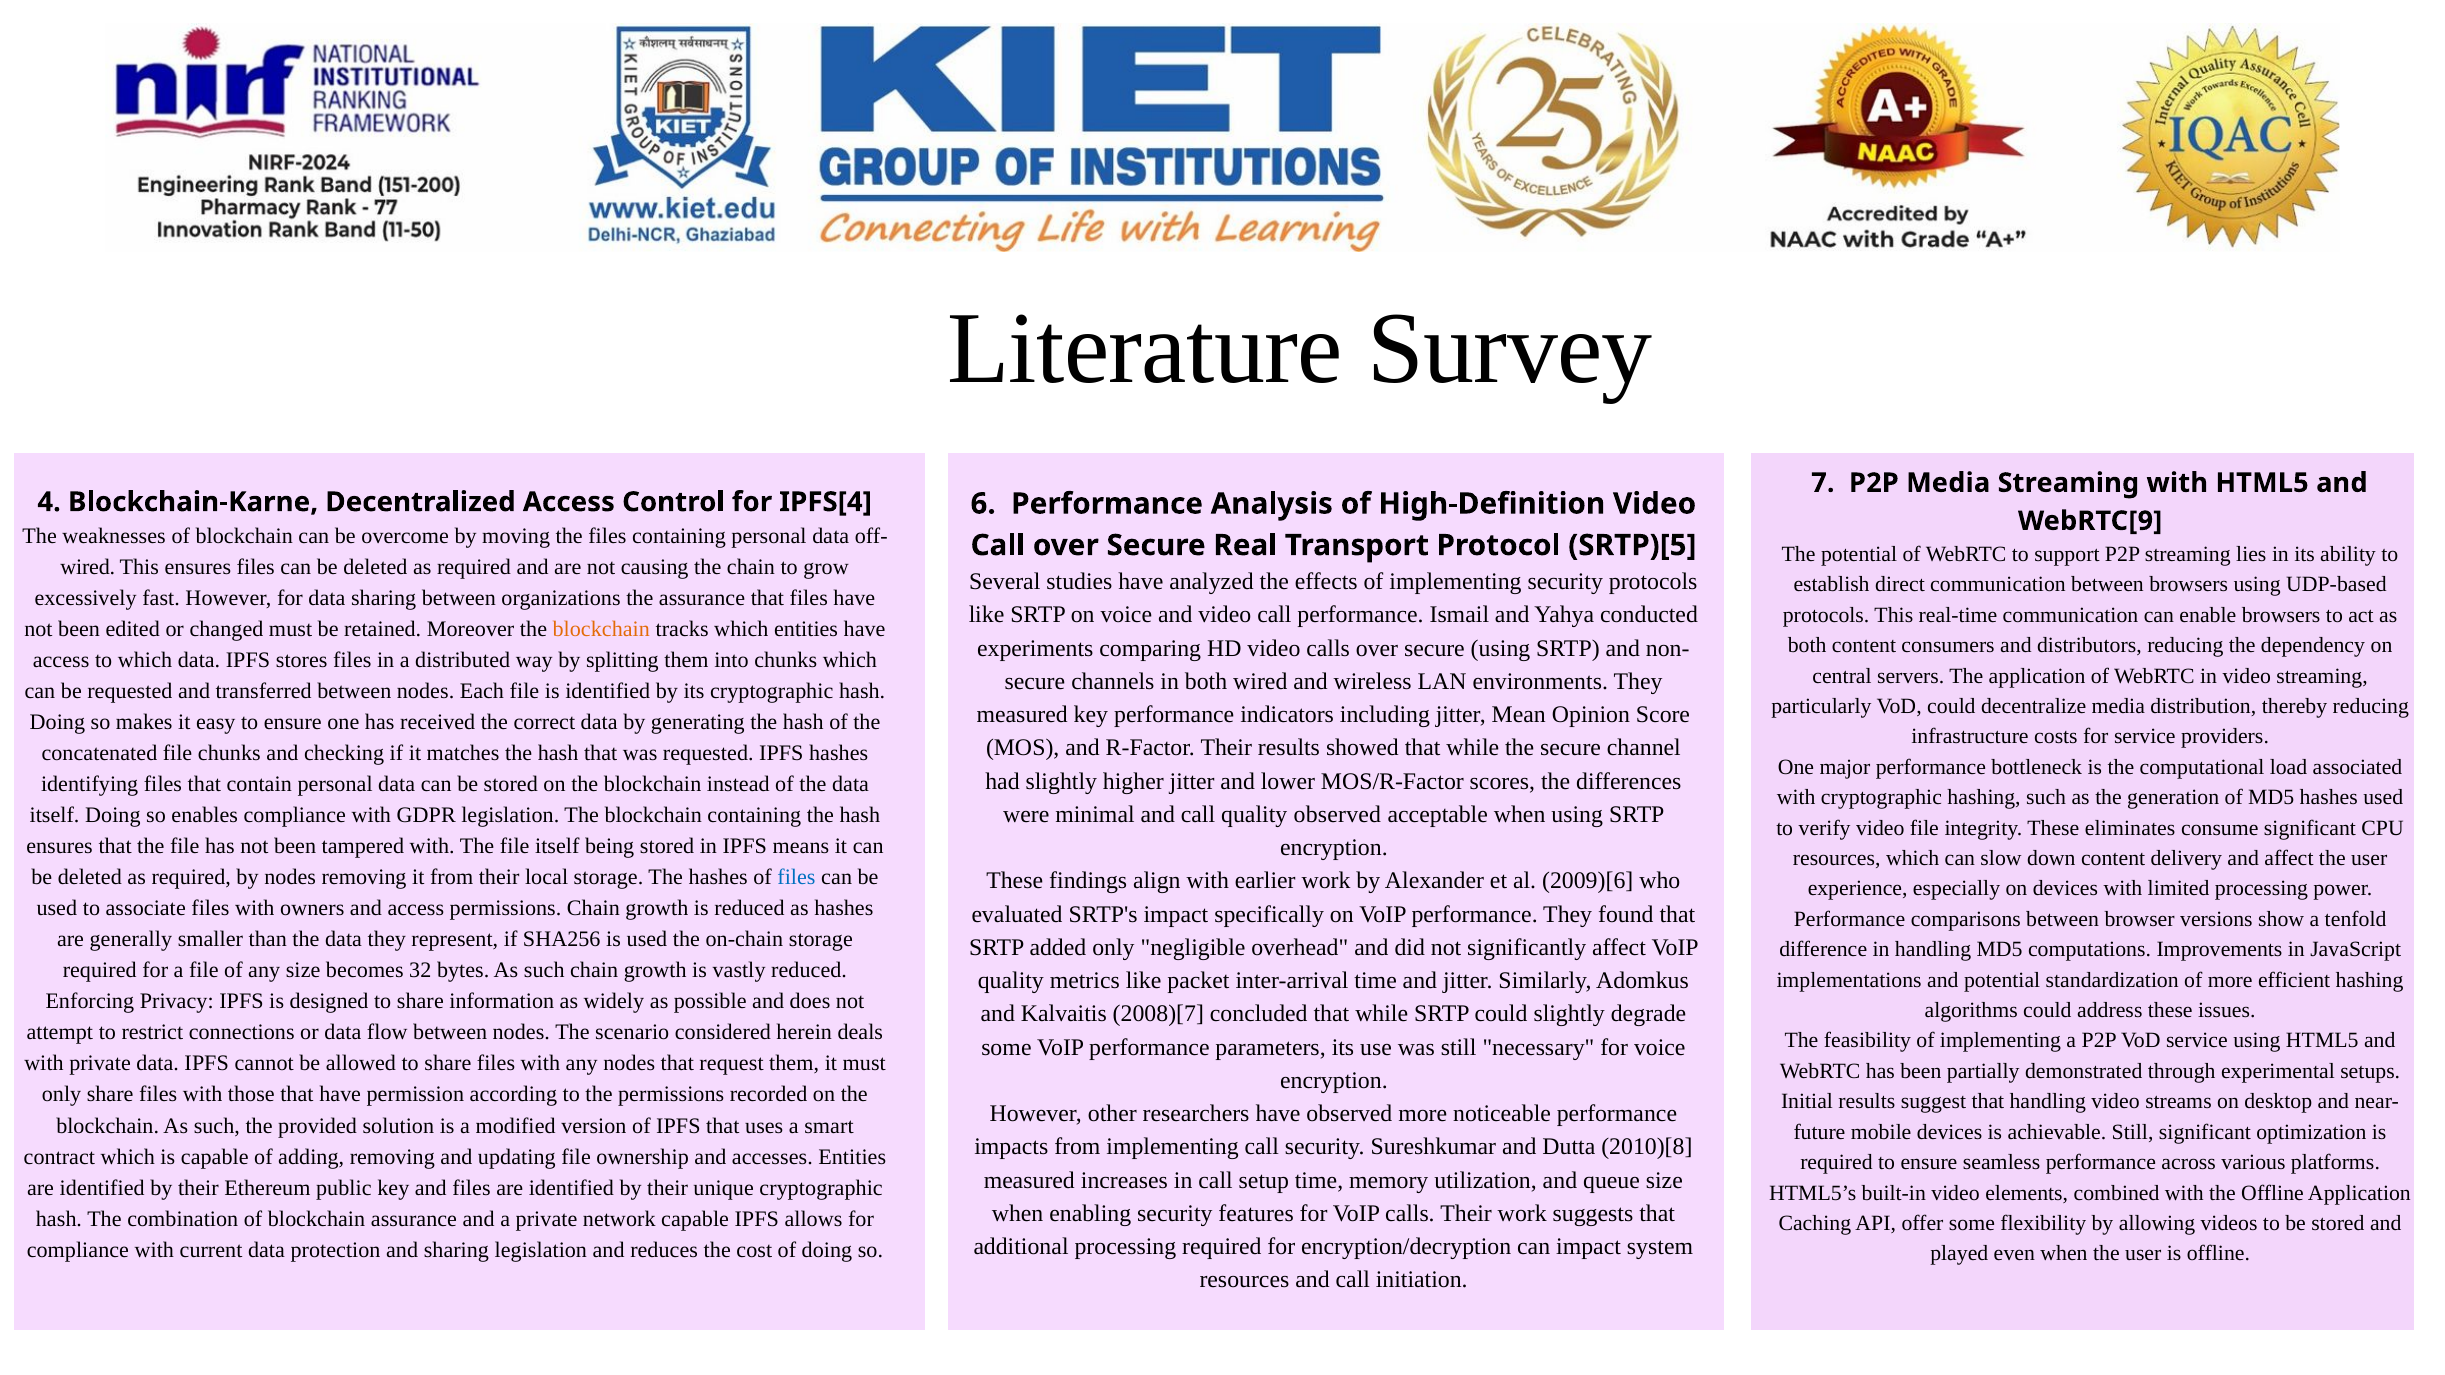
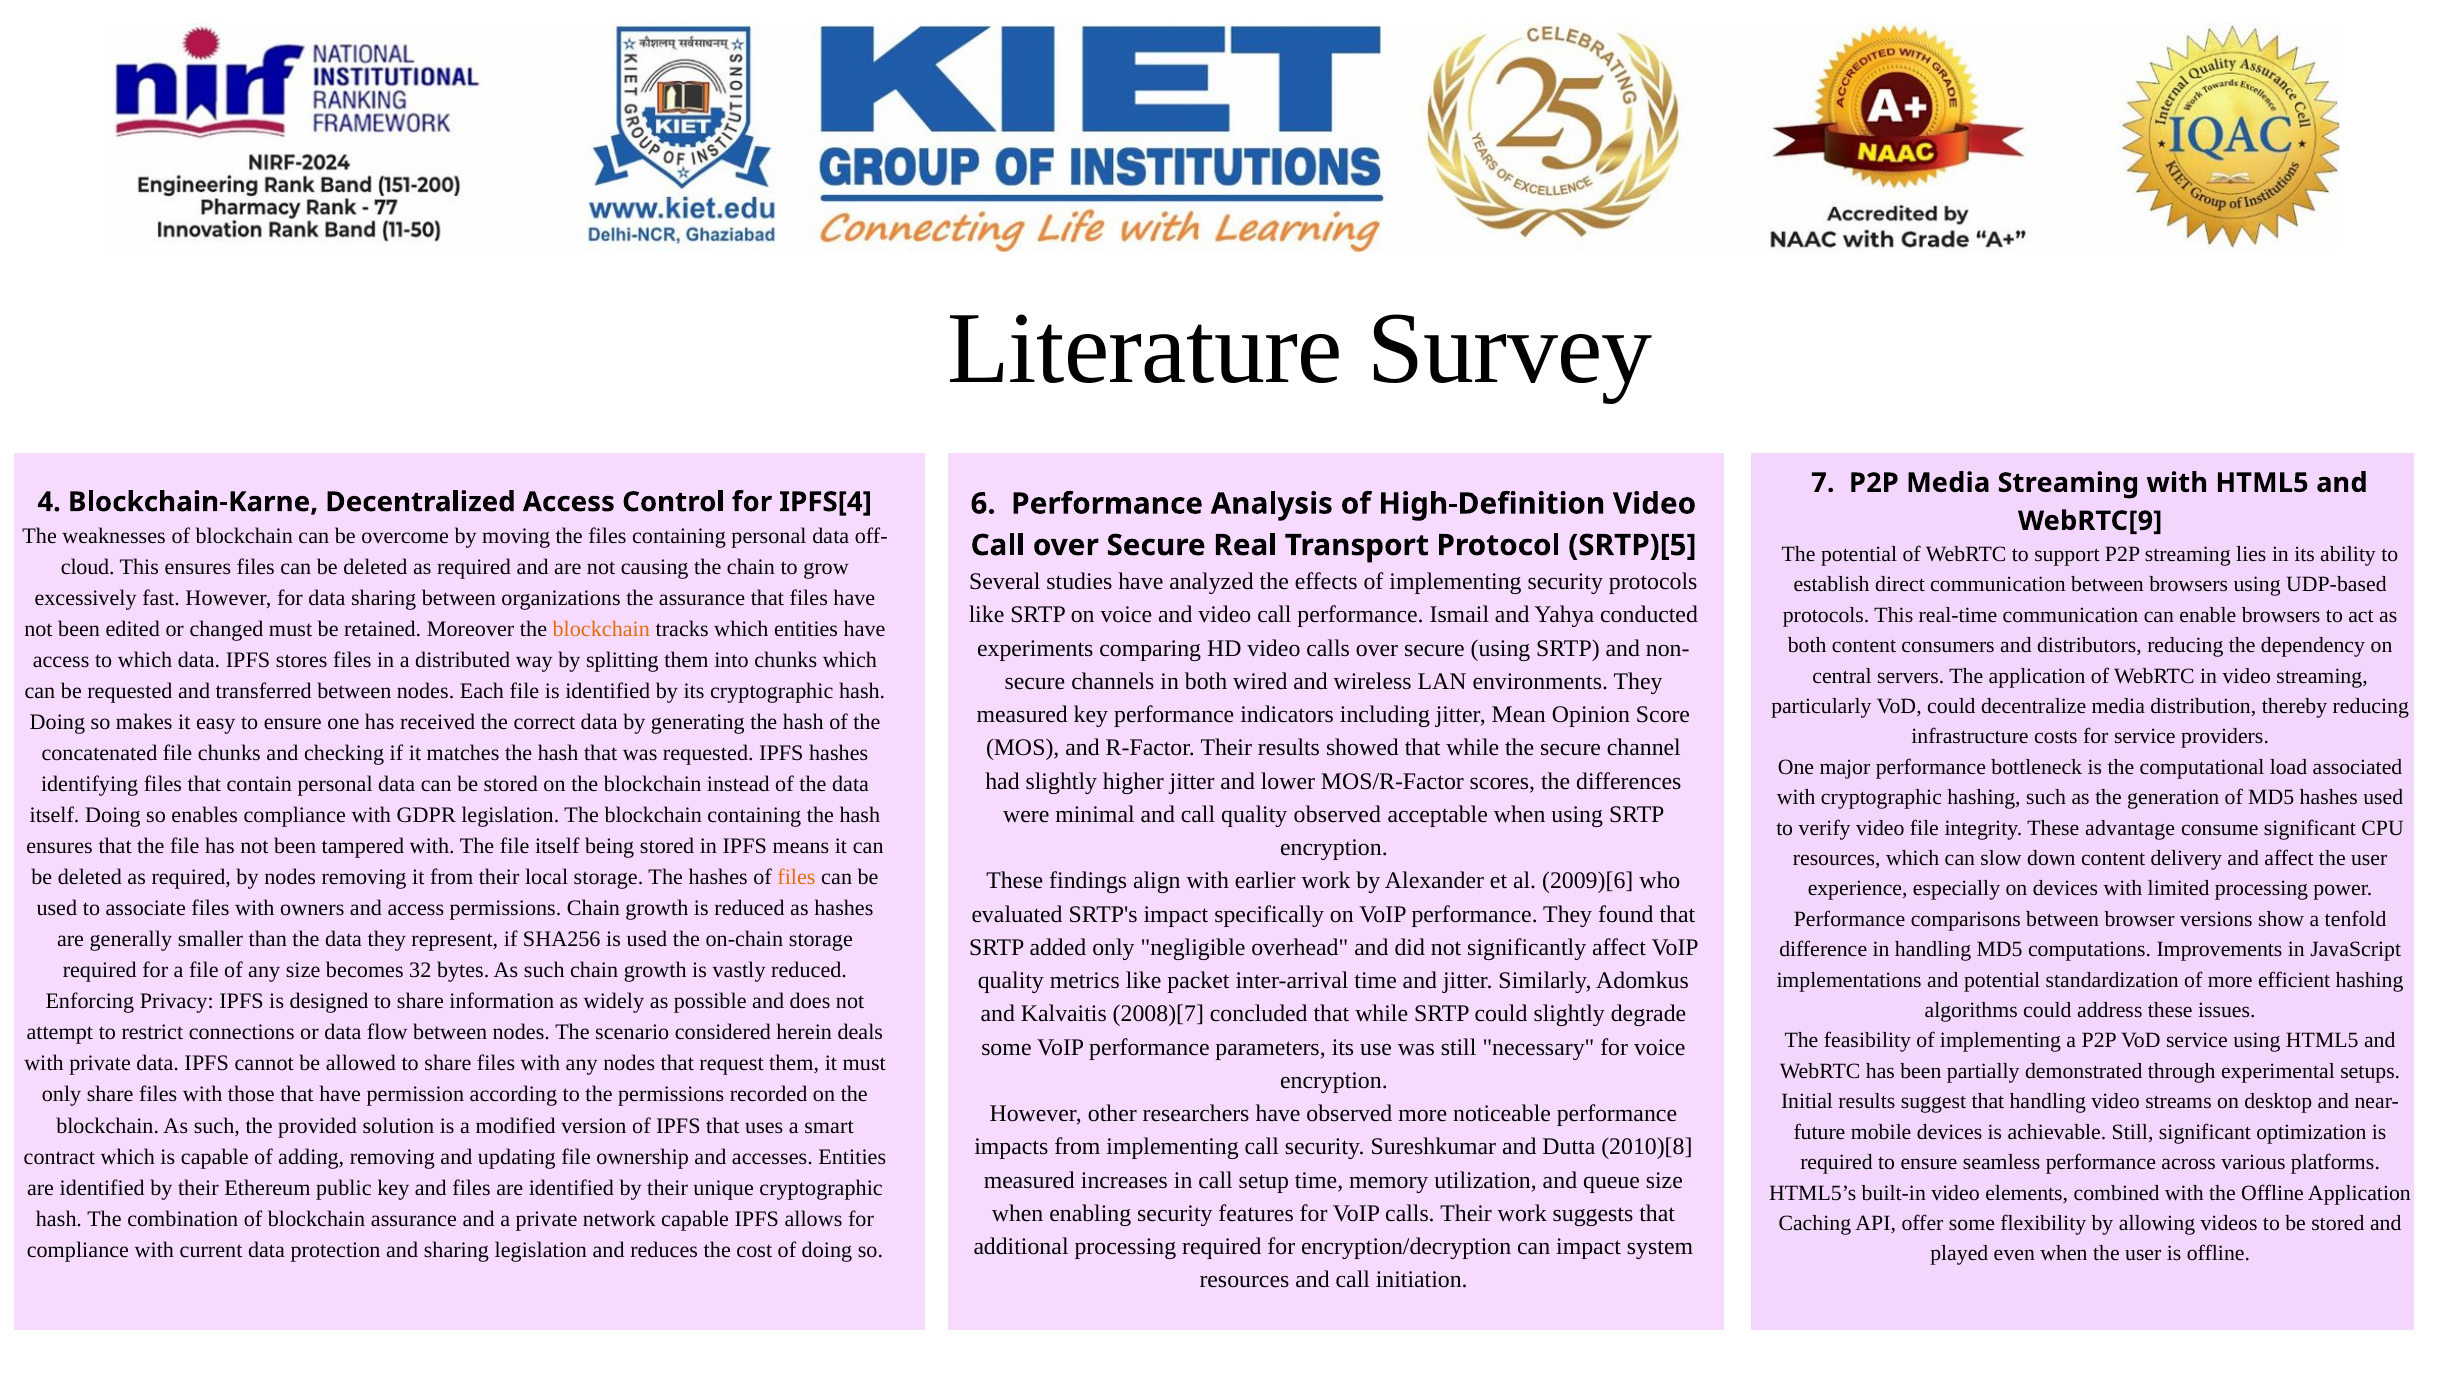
wired: wired -> cloud (88, 567)
eliminates: eliminates -> advantage (2130, 828)
files colour: blue -> orange (797, 878)
